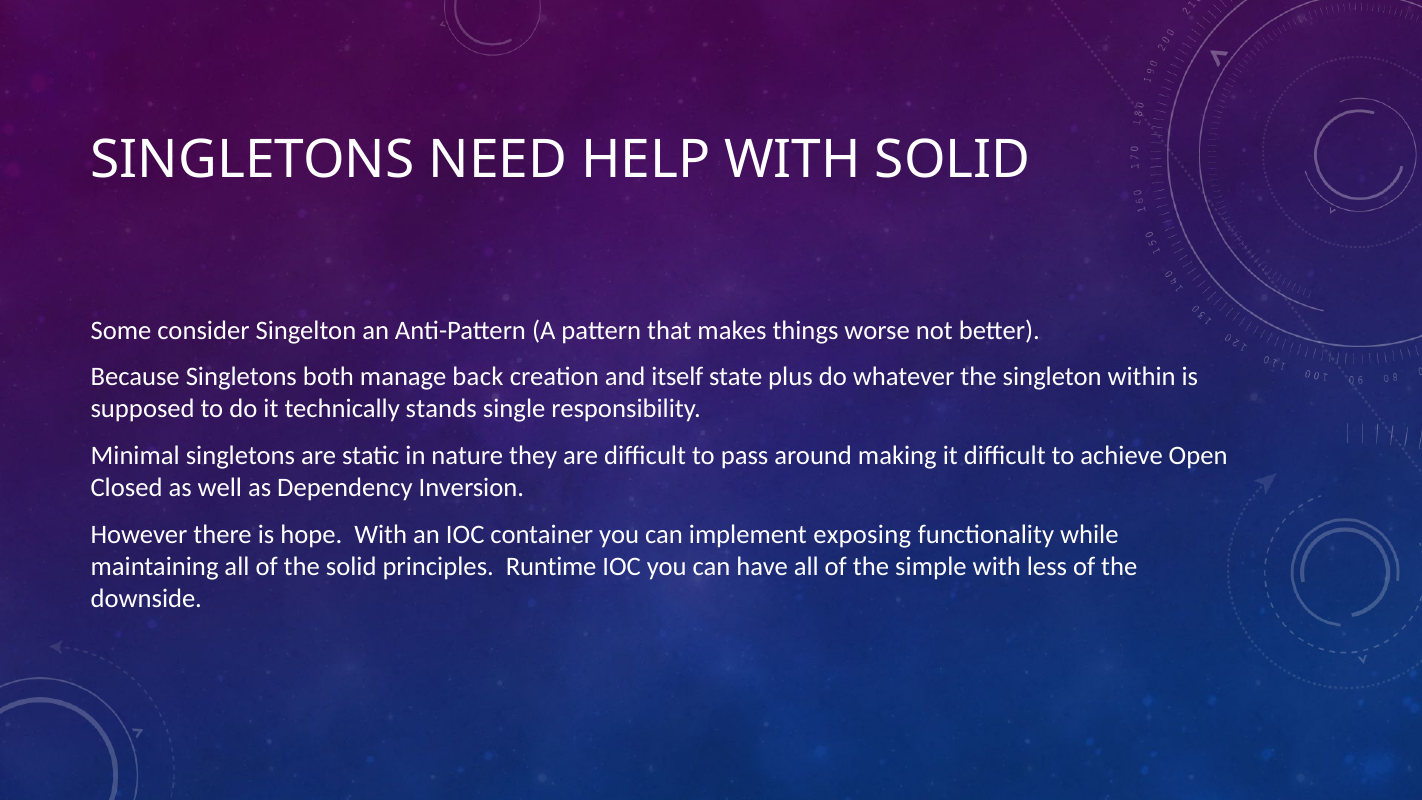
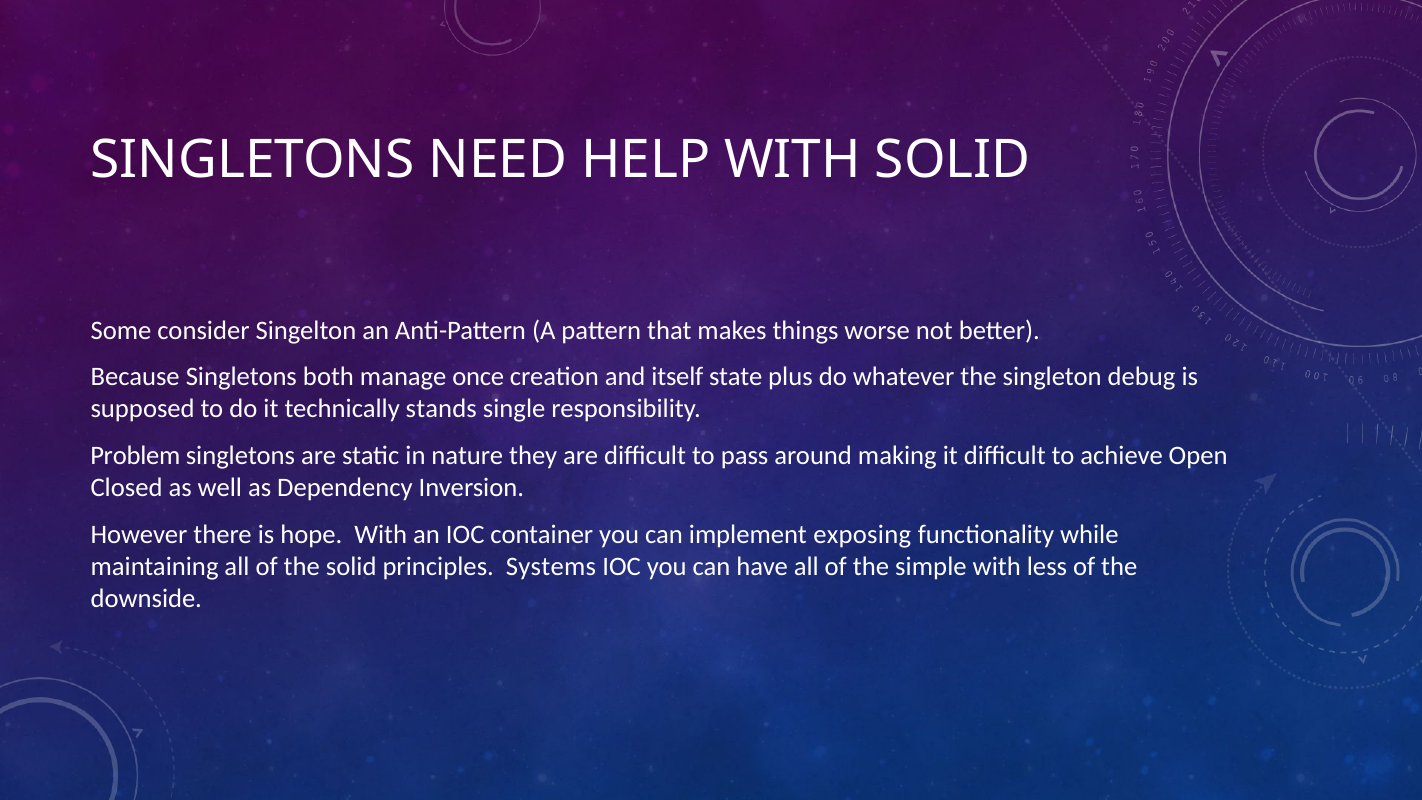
back: back -> once (478, 377)
within: within -> debug (1142, 377)
Minimal: Minimal -> Problem (135, 456)
Runtime: Runtime -> Systems (551, 567)
